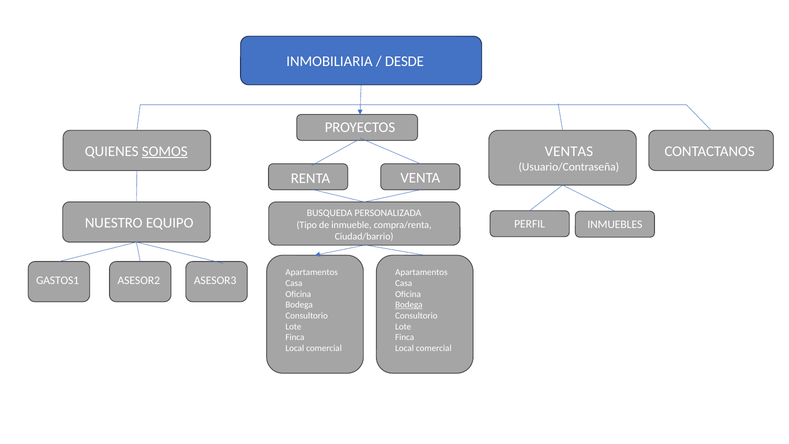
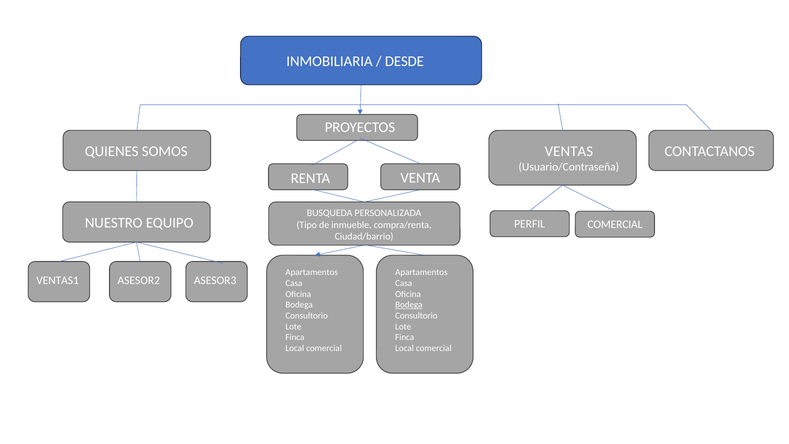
SOMOS underline: present -> none (165, 151)
PERFIL INMUEBLES: INMUEBLES -> COMERCIAL (615, 224)
GASTOS1: GASTOS1 -> VENTAS1 (58, 280)
